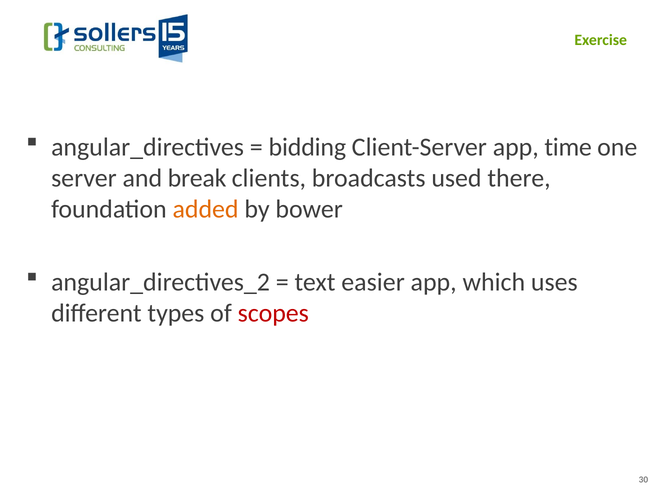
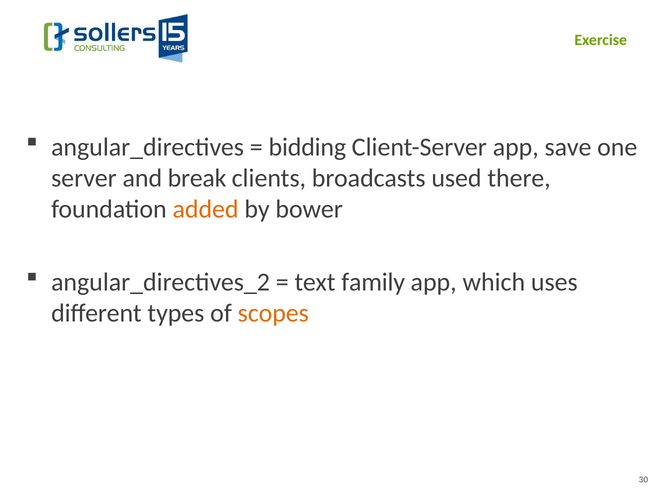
time: time -> save (568, 147)
easier: easier -> family (373, 282)
scopes colour: red -> orange (273, 313)
